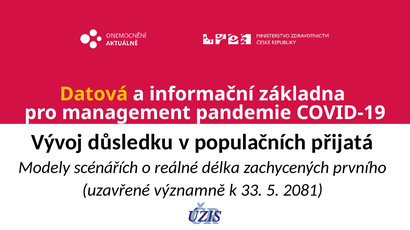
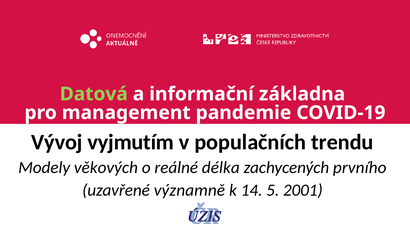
Datová colour: yellow -> light green (94, 94)
důsledku: důsledku -> vyjmutím (131, 143)
přijatá: přijatá -> trendu (342, 143)
scénářích: scénářích -> věkových (106, 168)
33: 33 -> 14 (252, 191)
2081: 2081 -> 2001 (303, 191)
